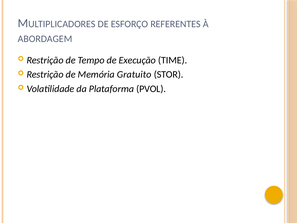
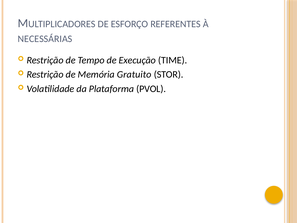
ABORDAGEM: ABORDAGEM -> NECESSÁRIAS (45, 39)
